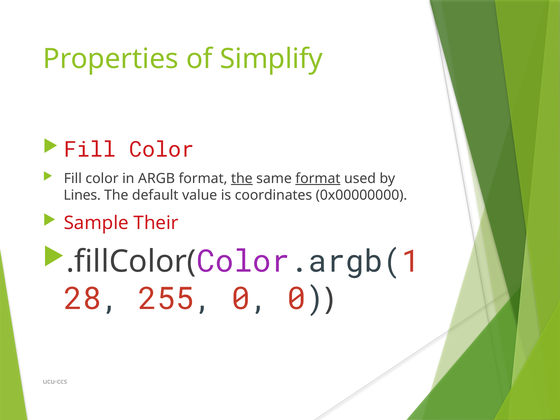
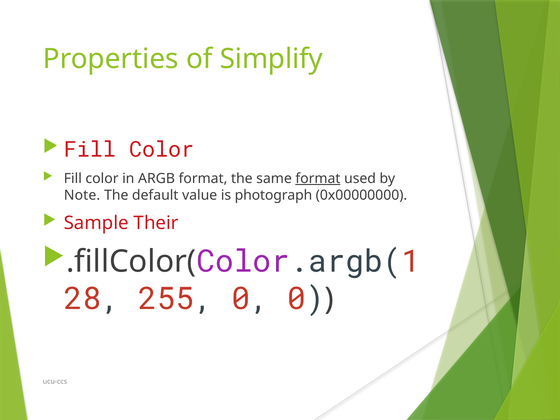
the underline: present -> none (242, 178)
Lines: Lines -> Note (82, 195)
coordinates: coordinates -> photograph (273, 195)
